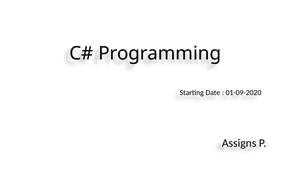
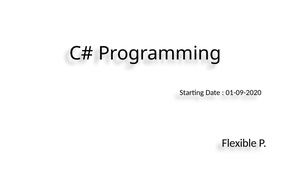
Assigns: Assigns -> Flexible (239, 143)
